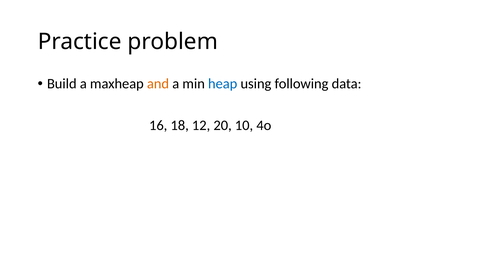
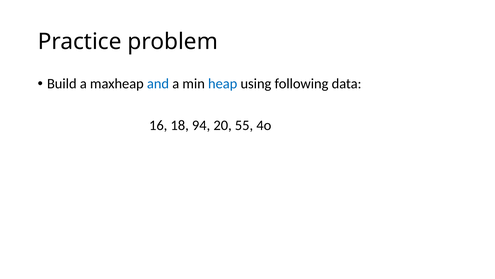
and colour: orange -> blue (158, 84)
12: 12 -> 94 (201, 125)
10: 10 -> 55 (244, 125)
